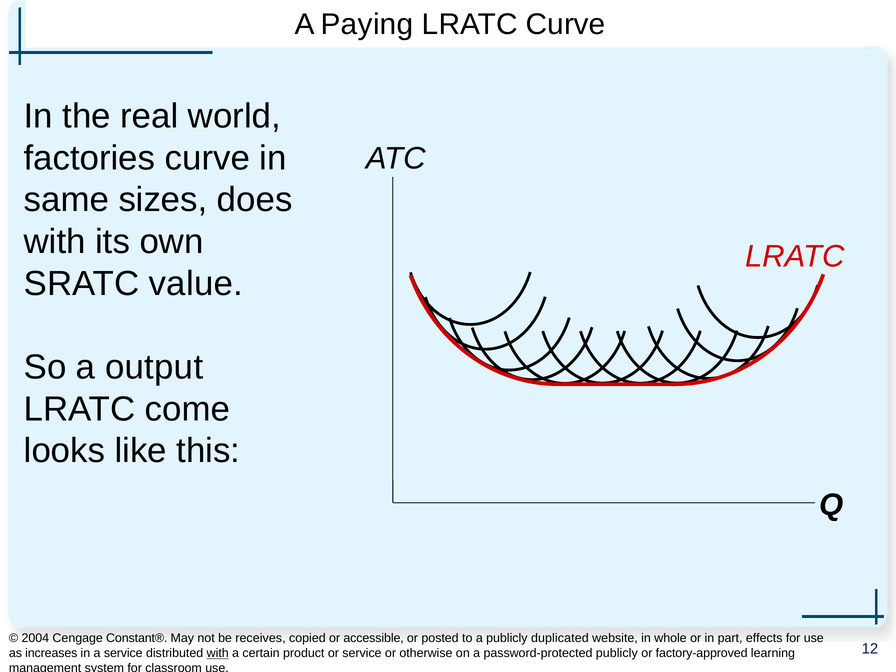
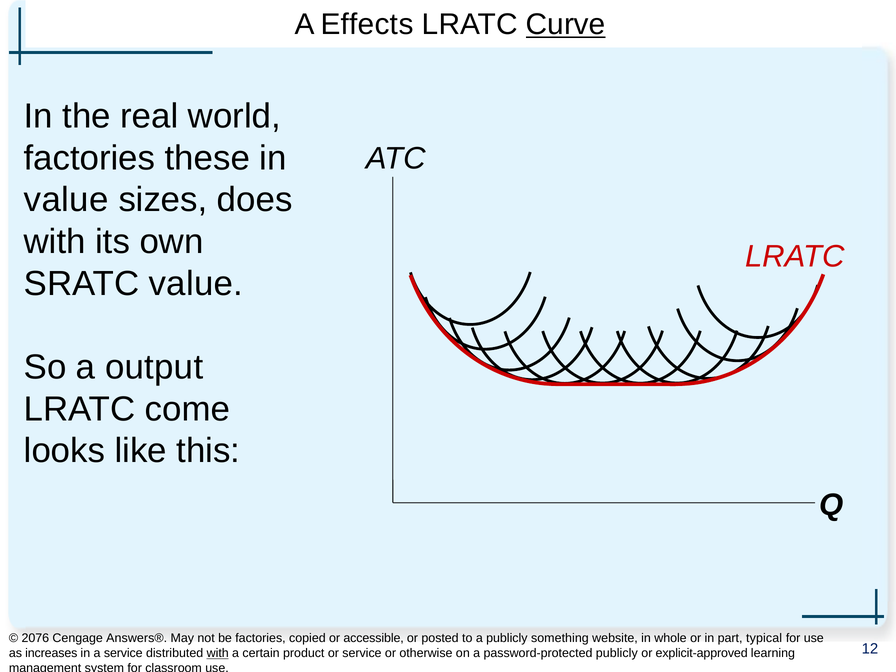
Paying: Paying -> Effects (367, 24)
Curve underline: none -> present (566, 24)
factories curve: curve -> these (207, 158)
same: same -> value (66, 200)
2004: 2004 -> 2076 (35, 638)
Constant®: Constant® -> Answers® (137, 638)
be receives: receives -> factories (260, 638)
duplicated: duplicated -> something (560, 638)
effects: effects -> typical (764, 638)
factory-approved: factory-approved -> explicit-approved (702, 653)
